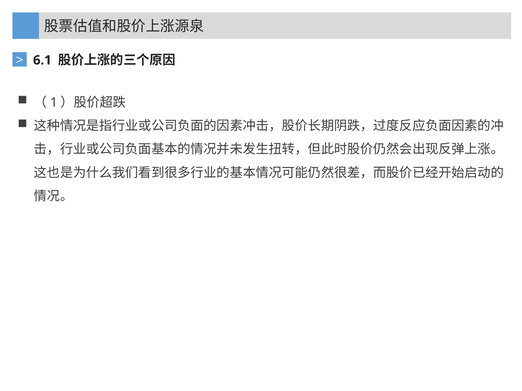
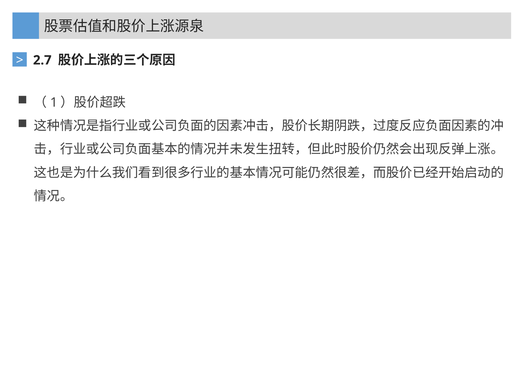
6.1: 6.1 -> 2.7 (42, 60)
